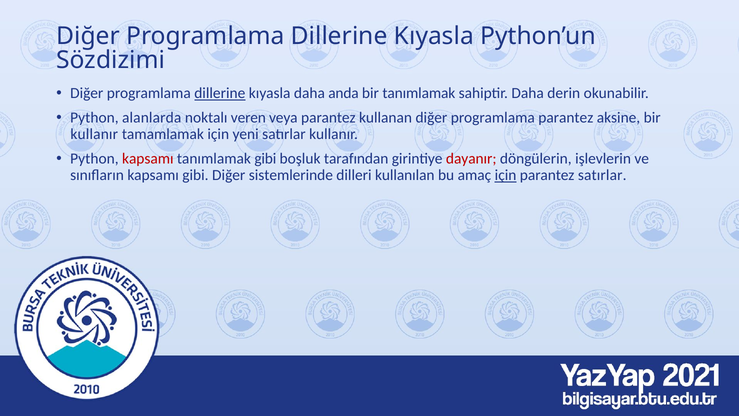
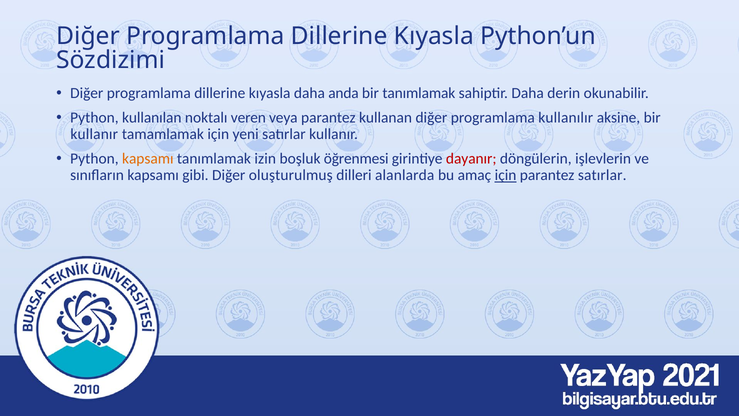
dillerine underline: present -> none (220, 93)
alanlarda: alanlarda -> kullanılan (152, 118)
programlama parantez: parantez -> kullanılır (566, 118)
kapsamı colour: red -> orange (148, 159)
tanımlamak gibi: gibi -> izin (265, 159)
tarafından: tarafından -> öğrenmesi (356, 159)
sistemlerinde: sistemlerinde -> oluşturulmuş (291, 175)
kullanılan: kullanılan -> alanlarda (405, 175)
